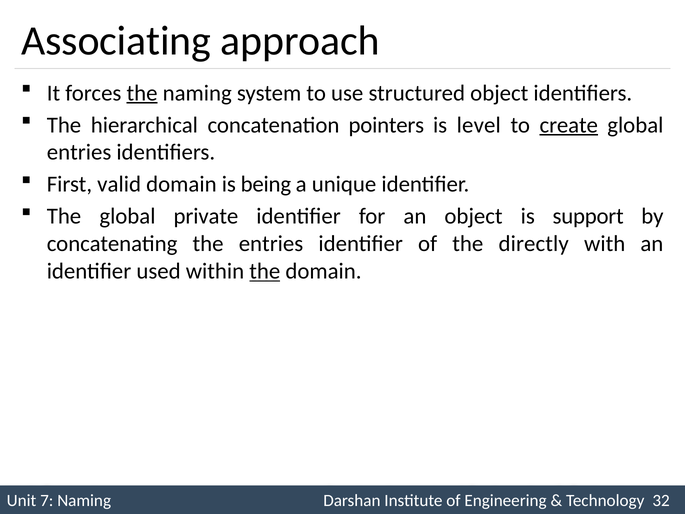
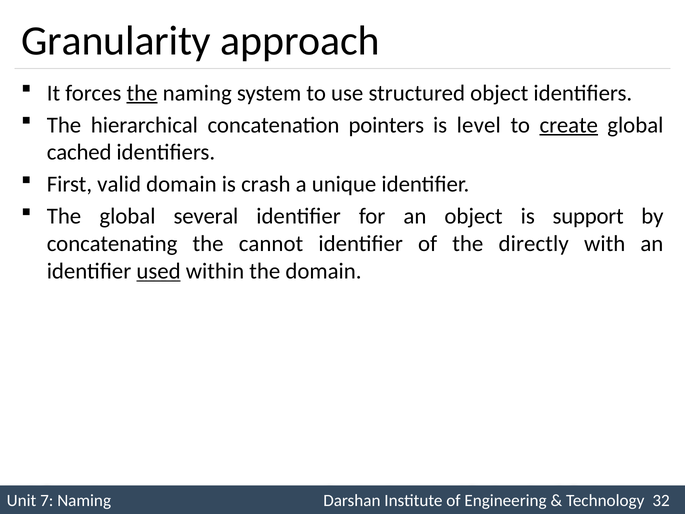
Associating: Associating -> Granularity (116, 41)
entries: entries -> cached (79, 152)
being: being -> crash (266, 184)
private: private -> several (206, 216)
the entries: entries -> cannot (271, 244)
used underline: none -> present (159, 271)
the underline: present -> none (265, 271)
